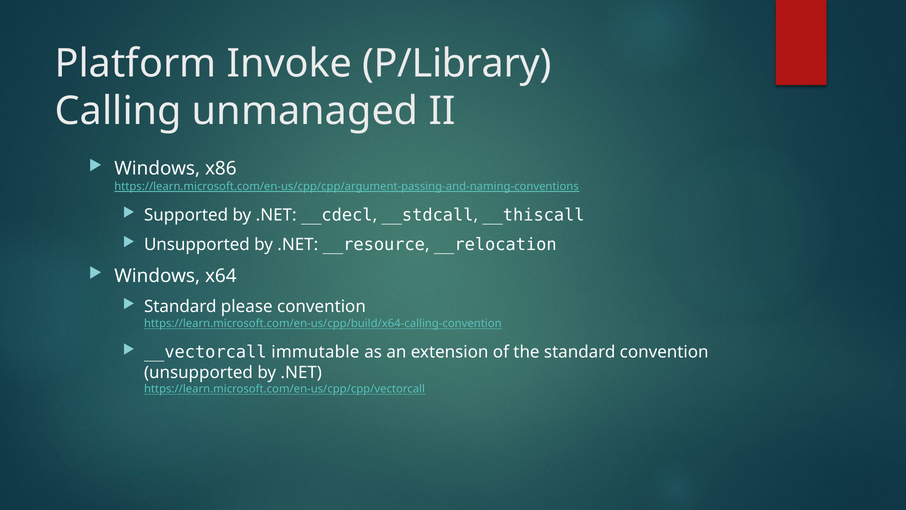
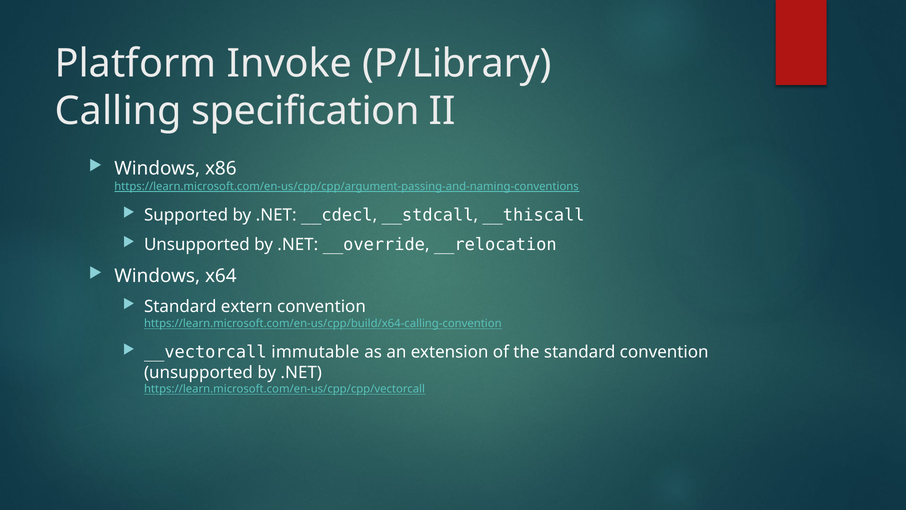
unmanaged: unmanaged -> specification (305, 111)
__resource: __resource -> __override (374, 245)
please: please -> extern (247, 307)
